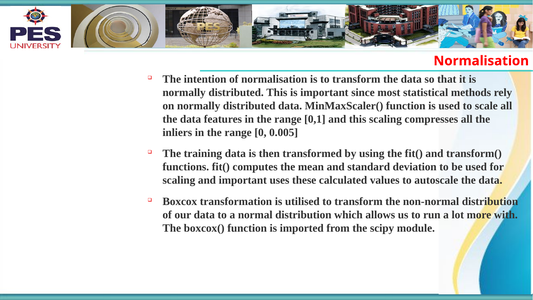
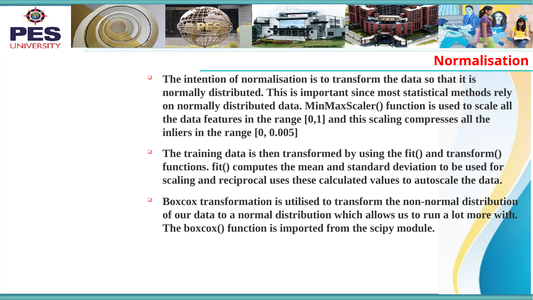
and important: important -> reciprocal (243, 180)
